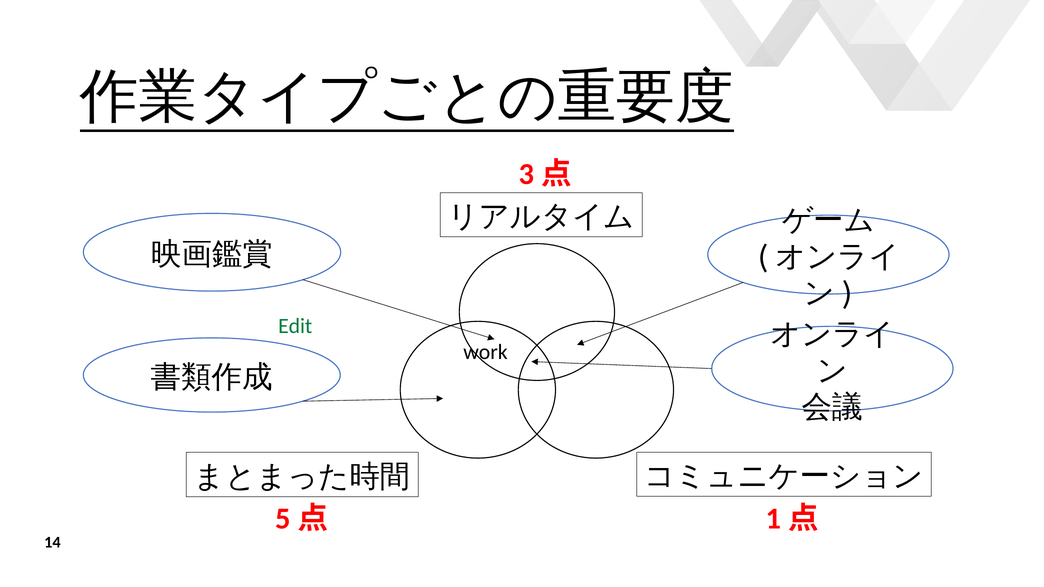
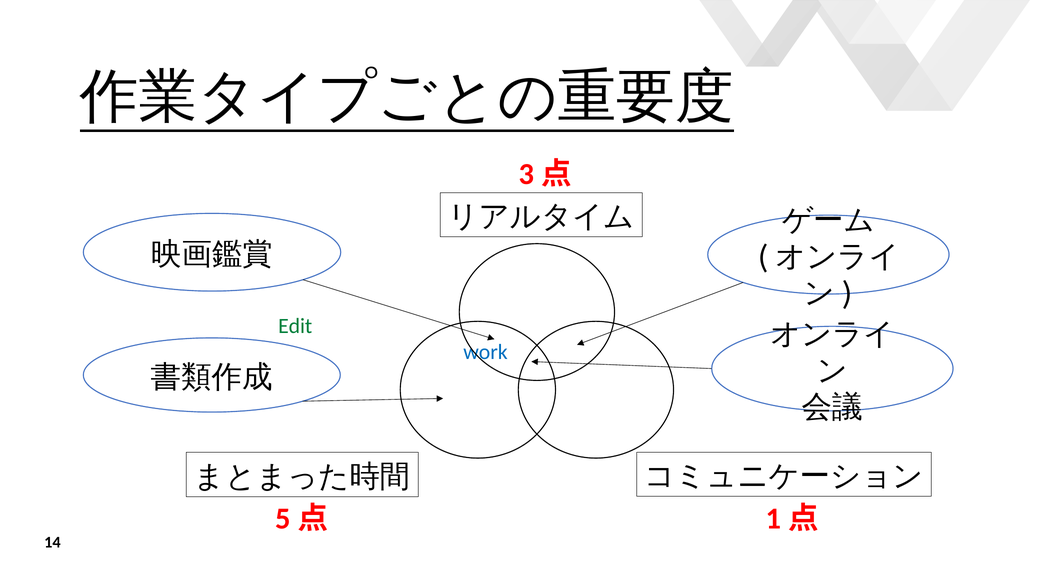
work colour: black -> blue (486, 352)
